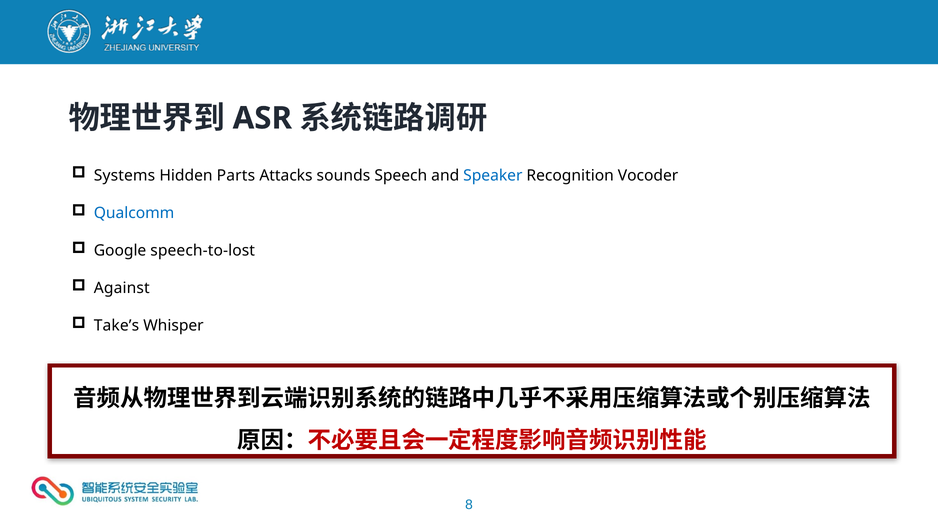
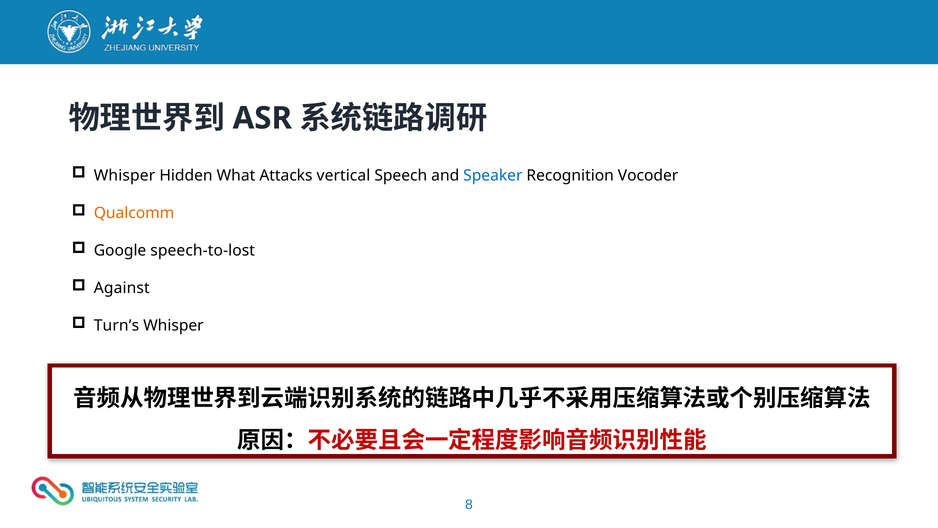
Systems: Systems -> Whisper (125, 175)
Parts: Parts -> What (236, 175)
sounds: sounds -> vertical (343, 175)
Qualcomm colour: blue -> orange (134, 213)
Take’s: Take’s -> Turn’s (116, 325)
